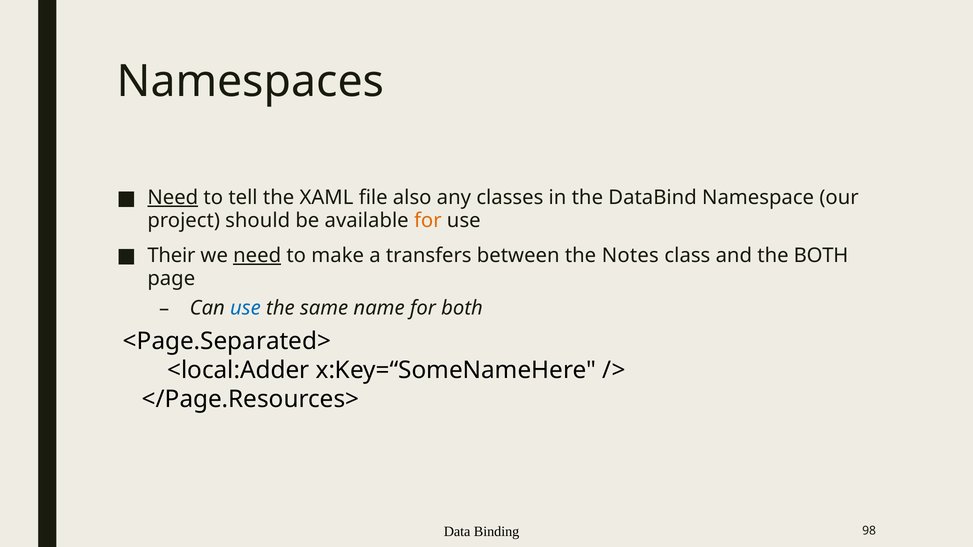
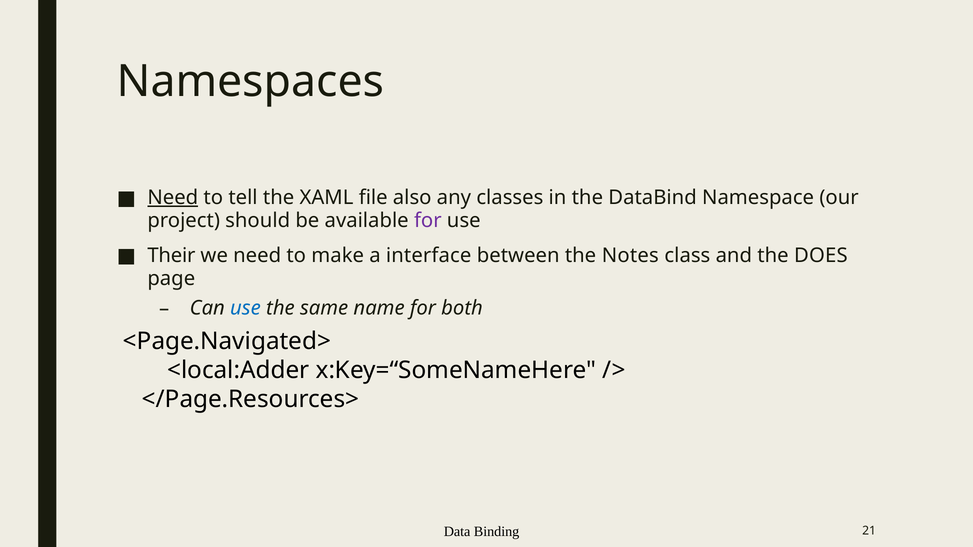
for colour: orange -> purple (428, 221)
need underline: present -> none (257, 256)
transfers: transfers -> interface (429, 256)
the BOTH: BOTH -> DOES (821, 256)
<Page.Separated>: <Page.Separated> -> <Page.Navigated> (227, 341)
98: 98 -> 21 (869, 531)
